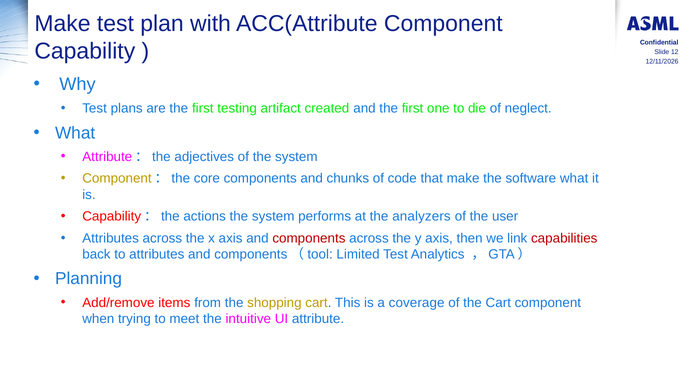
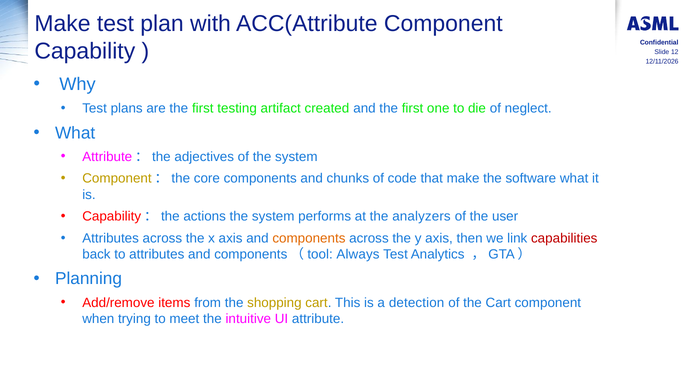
components colour: red -> orange (309, 239)
Limited: Limited -> Always (358, 255)
coverage: coverage -> detection (417, 303)
